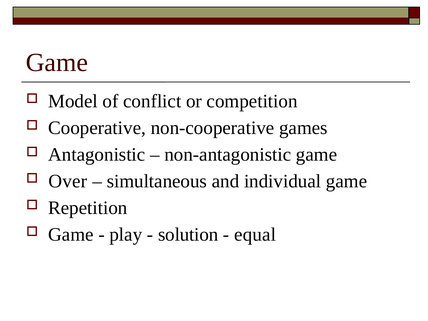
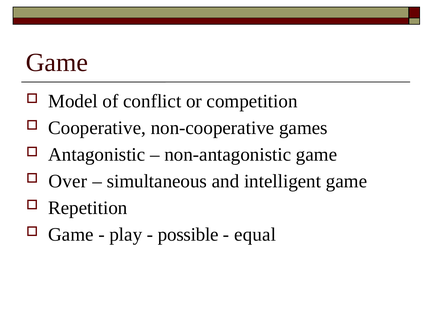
individual: individual -> intelligent (283, 181)
solution: solution -> possible (188, 234)
